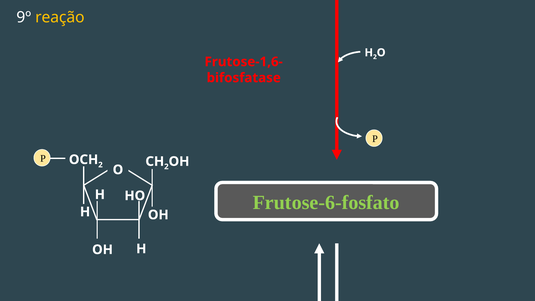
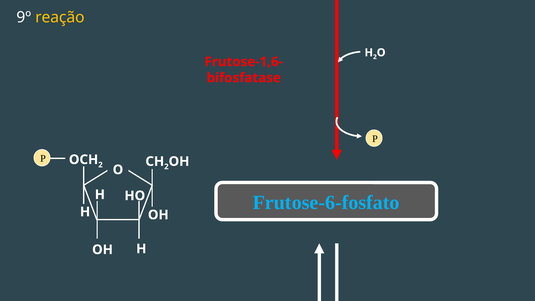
Frutose-6-fosfato colour: light green -> light blue (326, 202)
